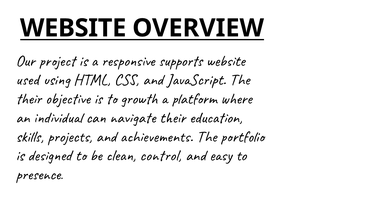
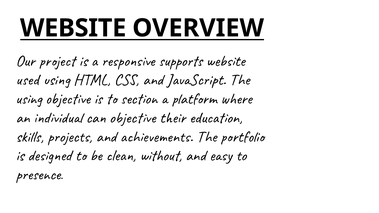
their: their -> using (29, 99)
growth: growth -> section (139, 99)
can navigate: navigate -> objective (133, 118)
control: control -> without (161, 156)
